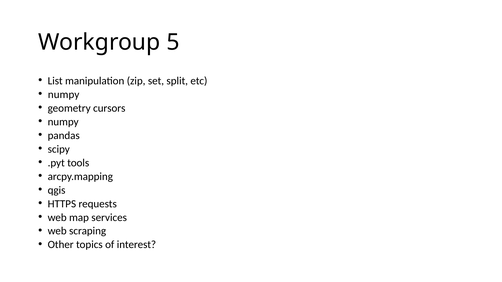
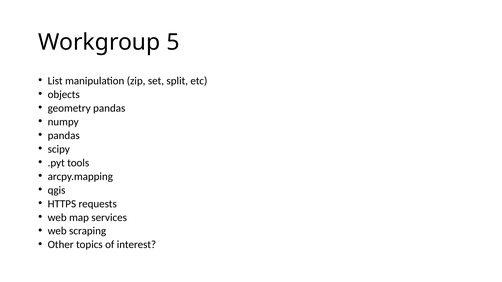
numpy: numpy -> objects (64, 95)
geometry cursors: cursors -> pandas (109, 108)
